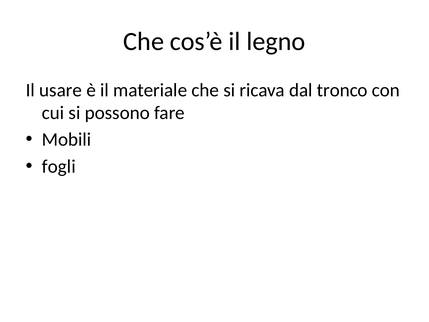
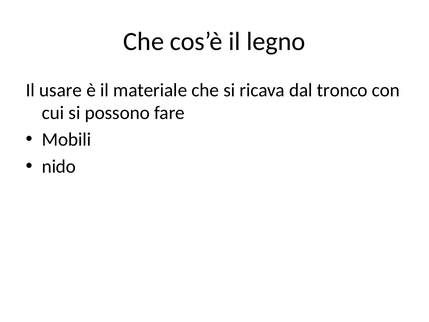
fogli: fogli -> nido (59, 166)
